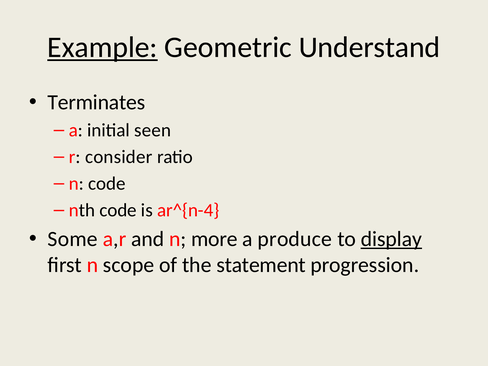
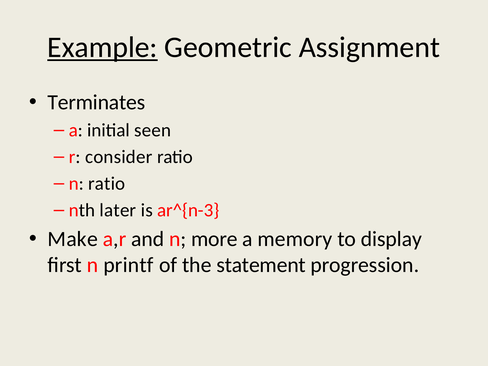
Understand: Understand -> Assignment (369, 47)
n code: code -> ratio (107, 184)
nth code: code -> later (118, 210)
ar^{n-4: ar^{n-4 -> ar^{n-3 (188, 210)
Some: Some -> Make (73, 239)
produce: produce -> memory (295, 239)
display underline: present -> none (391, 239)
scope: scope -> printf (128, 265)
